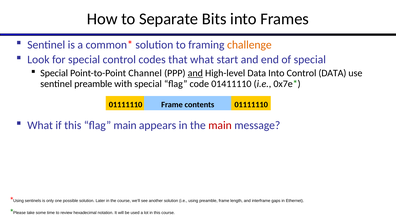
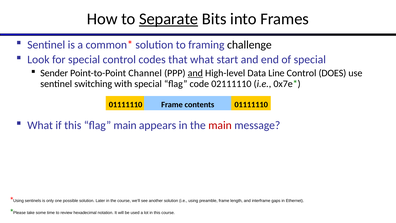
Separate underline: none -> present (169, 19)
challenge colour: orange -> black (249, 45)
Special: Special -> Sender (54, 73)
Data Into: Into -> Line (276, 73)
Control DATA: DATA -> DOES (332, 73)
sentinel preamble: preamble -> switching (93, 84)
01411110: 01411110 -> 02111110 (231, 84)
